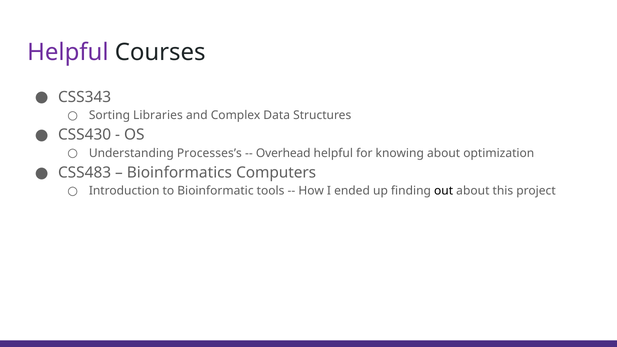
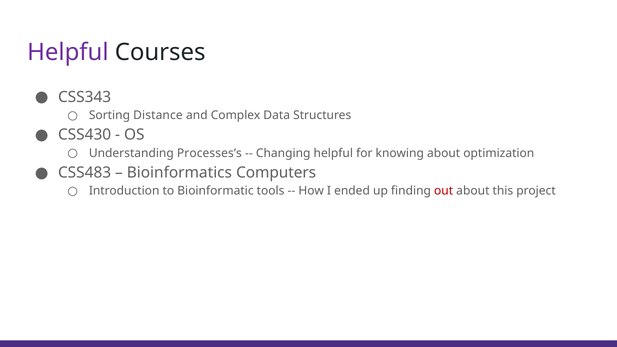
Libraries: Libraries -> Distance (158, 115)
Overhead: Overhead -> Changing (283, 153)
out colour: black -> red (444, 191)
